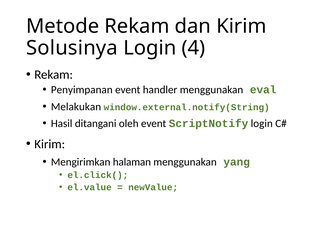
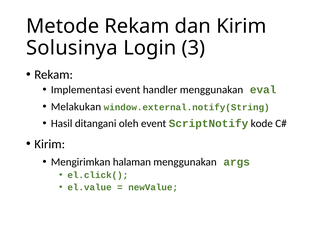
4: 4 -> 3 (193, 48)
Penyimpanan: Penyimpanan -> Implementasi (82, 90)
ScriptNotify login: login -> kode (262, 124)
yang: yang -> args (237, 162)
